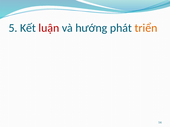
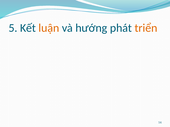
luận colour: red -> orange (49, 28)
